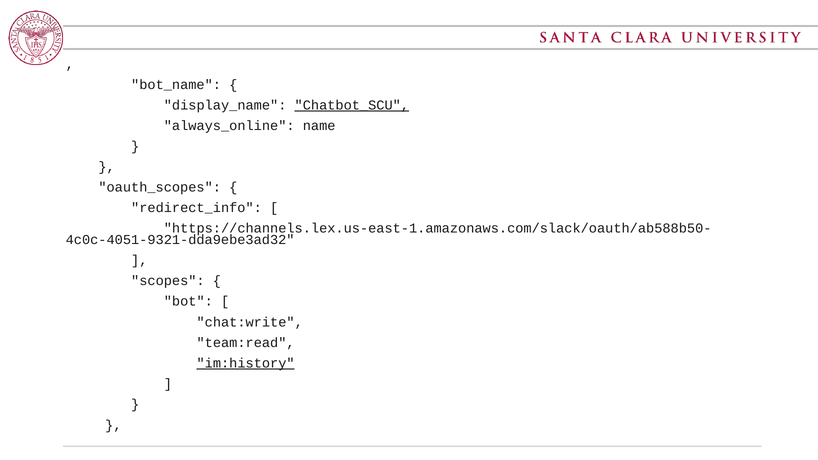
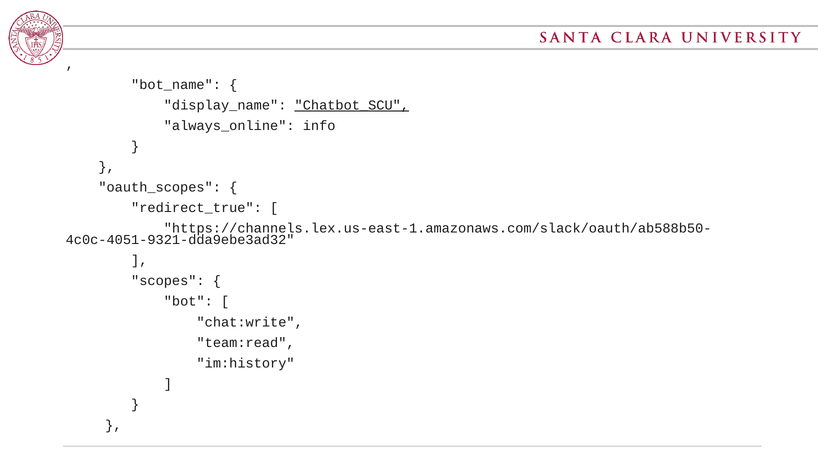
name: name -> info (319, 126)
redirect_info: redirect_info -> redirect_true (196, 208)
im:history underline: present -> none (246, 363)
